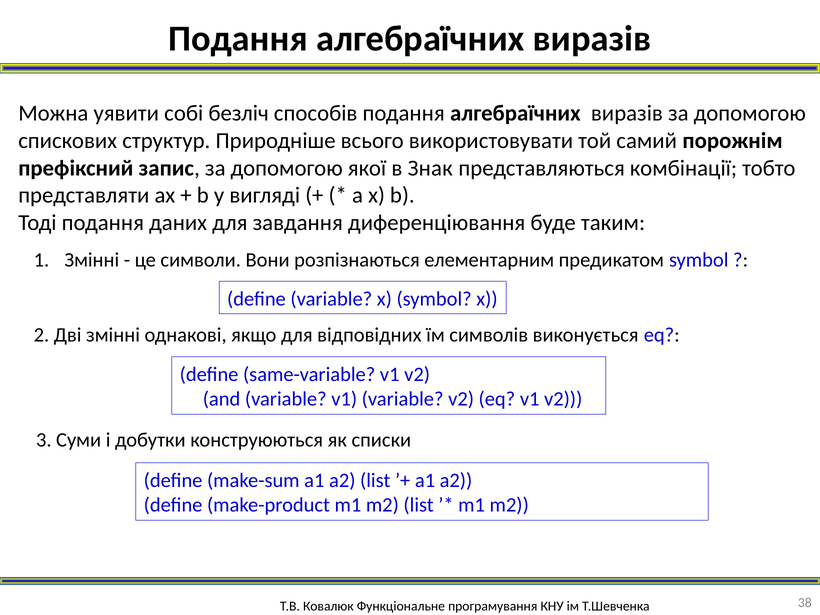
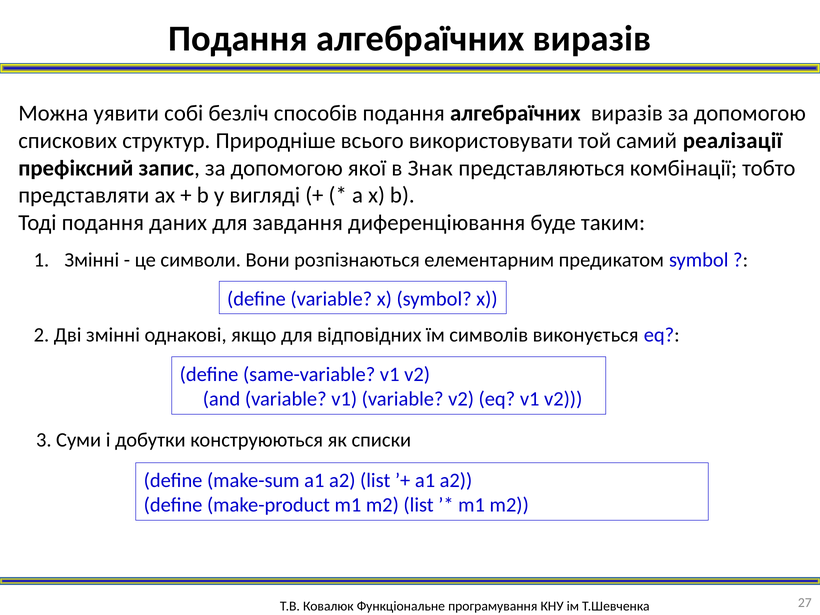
порожнім: порожнім -> реалізації (732, 141)
38: 38 -> 27 (805, 603)
